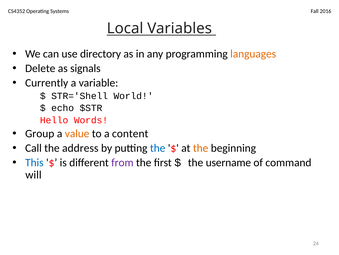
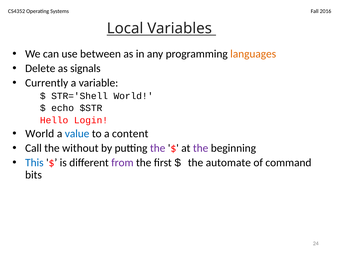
directory: directory -> between (100, 54)
Words: Words -> Login (91, 120)
Group: Group -> World (40, 133)
value colour: orange -> blue (77, 133)
address: address -> without (80, 148)
the colour: blue -> purple (158, 148)
the colour: orange -> purple (201, 148)
username: username -> automate (228, 162)
will: will -> bits (34, 174)
